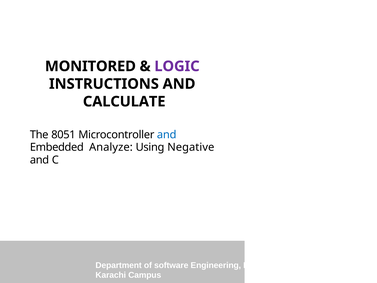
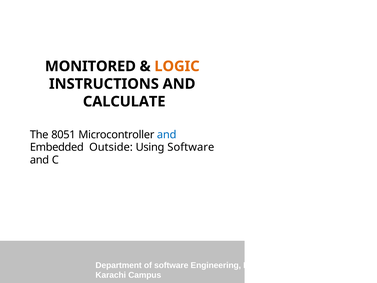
LOGIC colour: purple -> orange (177, 66)
Analyze: Analyze -> Outside (111, 147)
Using Negative: Negative -> Software (191, 147)
